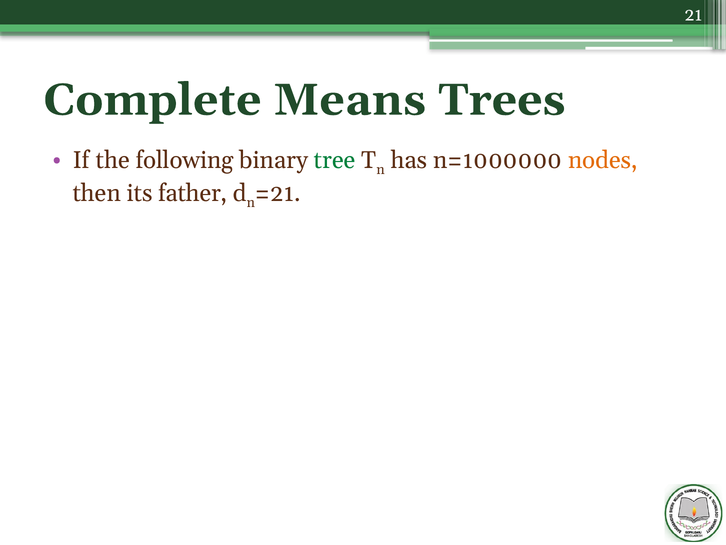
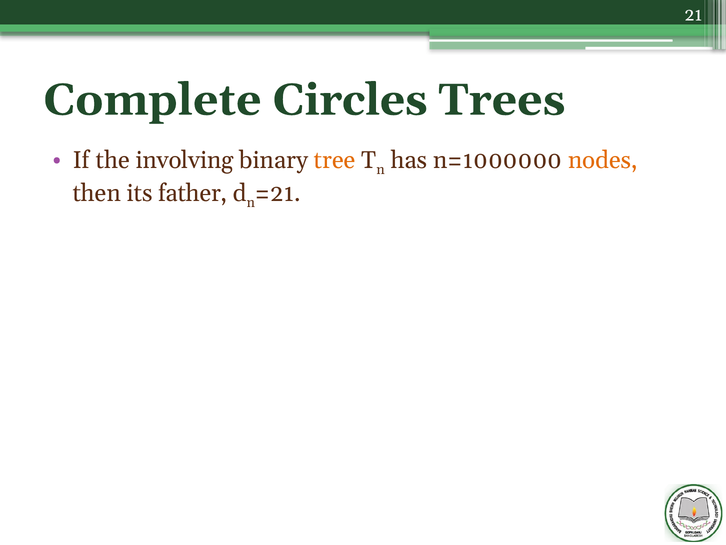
Means: Means -> Circles (350, 100)
following: following -> involving (185, 160)
tree colour: green -> orange (335, 160)
